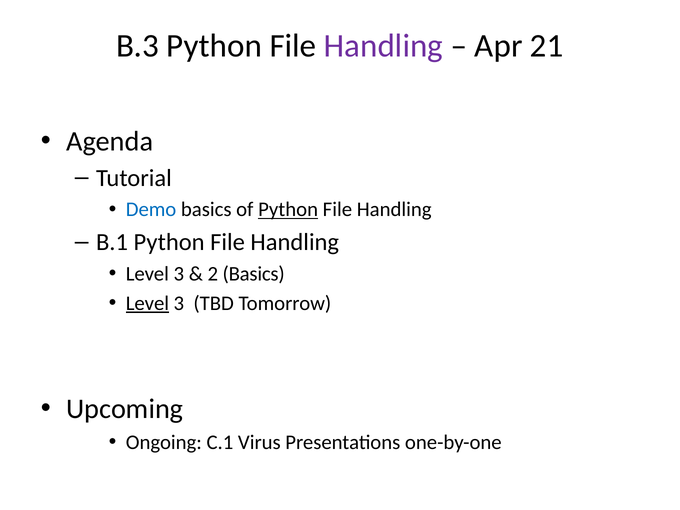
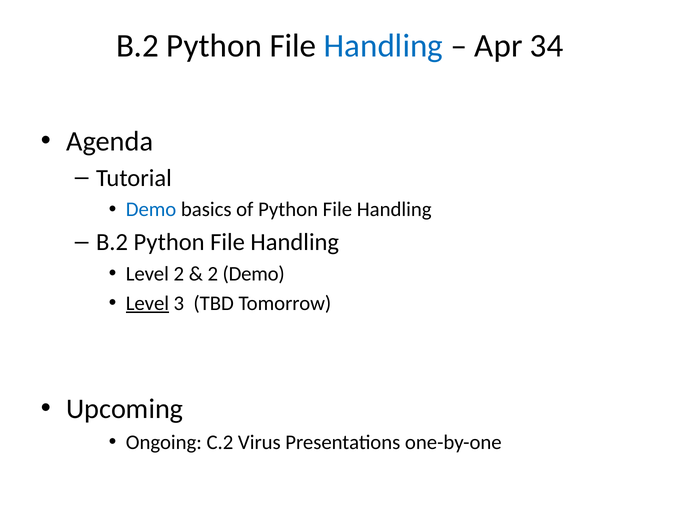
B.3: B.3 -> B.2 (137, 46)
Handling colour: purple -> blue (383, 46)
21: 21 -> 34 (547, 46)
Python underline: present -> none (288, 210)
B.1: B.1 -> B.2 (112, 242)
3: 3 -> 2 (179, 274)
2 Basics: Basics -> Demo (254, 274)
C.1: C.1 -> C.2 (220, 442)
